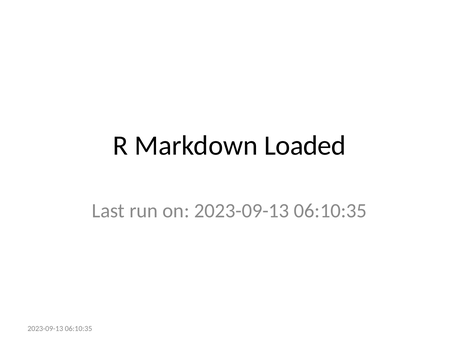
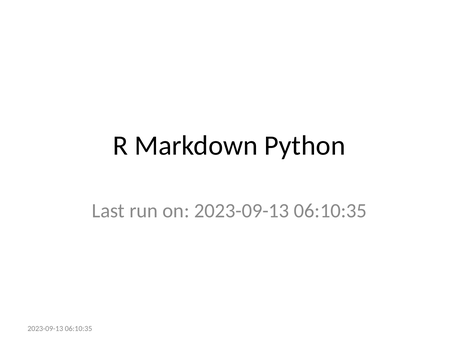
Loaded: Loaded -> Python (305, 146)
